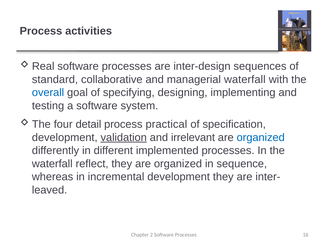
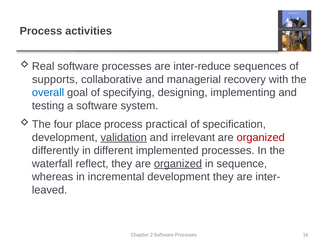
inter-design: inter-design -> inter-reduce (202, 66)
standard: standard -> supports (55, 79)
managerial waterfall: waterfall -> recovery (245, 79)
detail: detail -> place (88, 124)
organized colour: blue -> red (261, 137)
organized underline: none -> present (178, 164)
